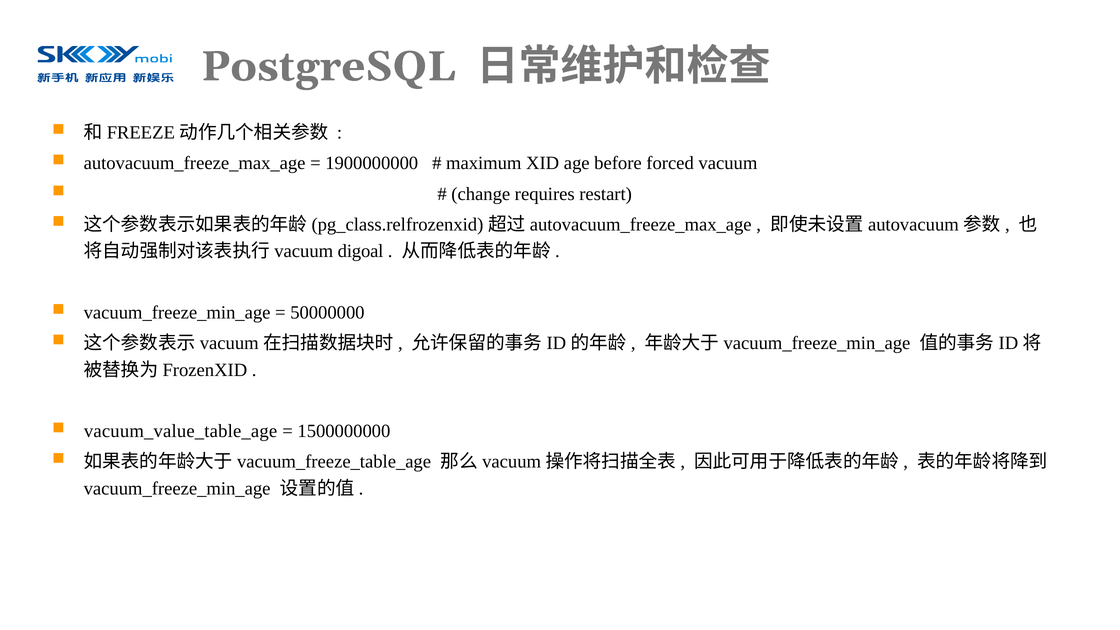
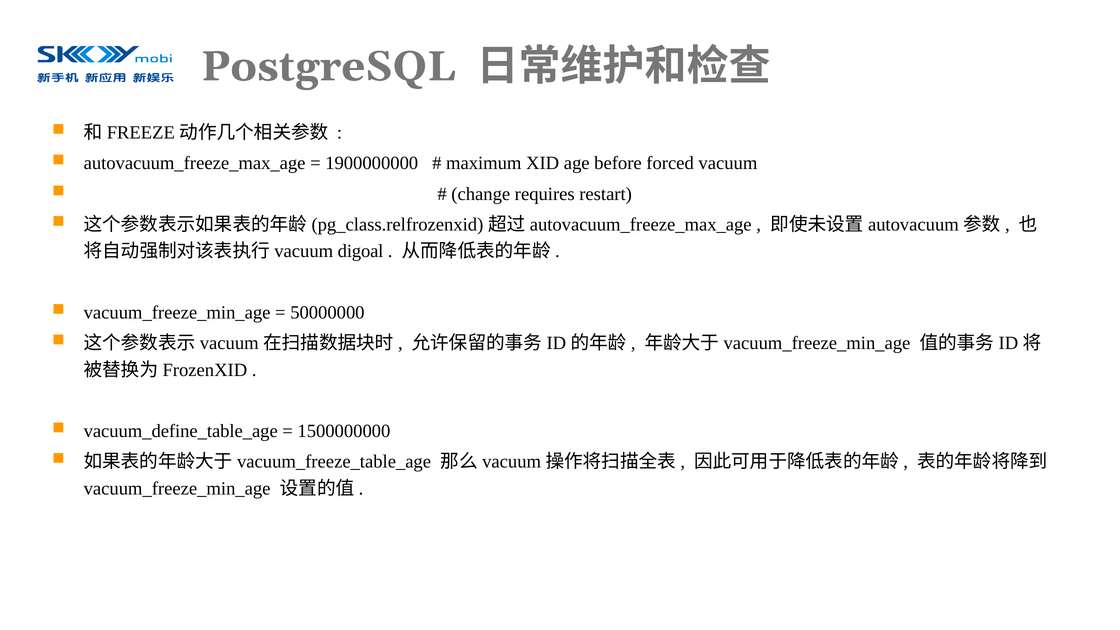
vacuum_value_table_age: vacuum_value_table_age -> vacuum_define_table_age (181, 431)
